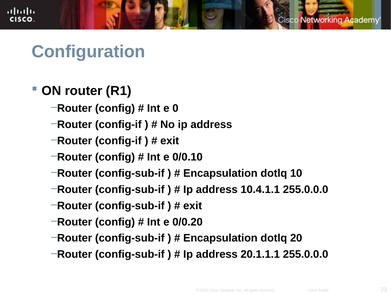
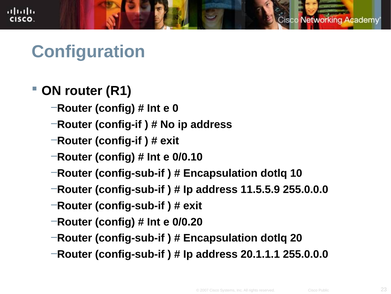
10.4.1.1: 10.4.1.1 -> 11.5.5.9 (260, 189)
